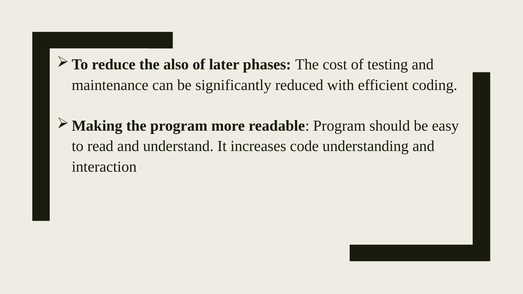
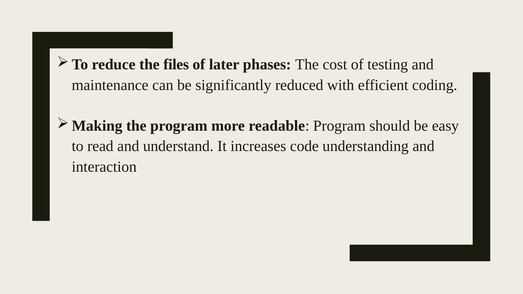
also: also -> files (176, 65)
